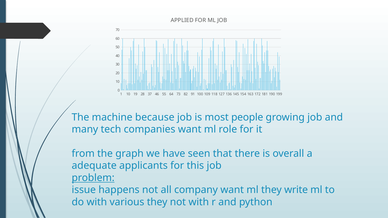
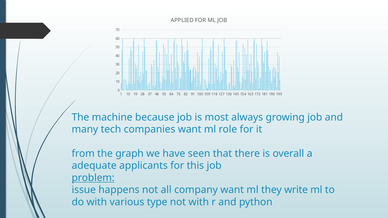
people: people -> always (247, 117)
various they: they -> type (157, 202)
